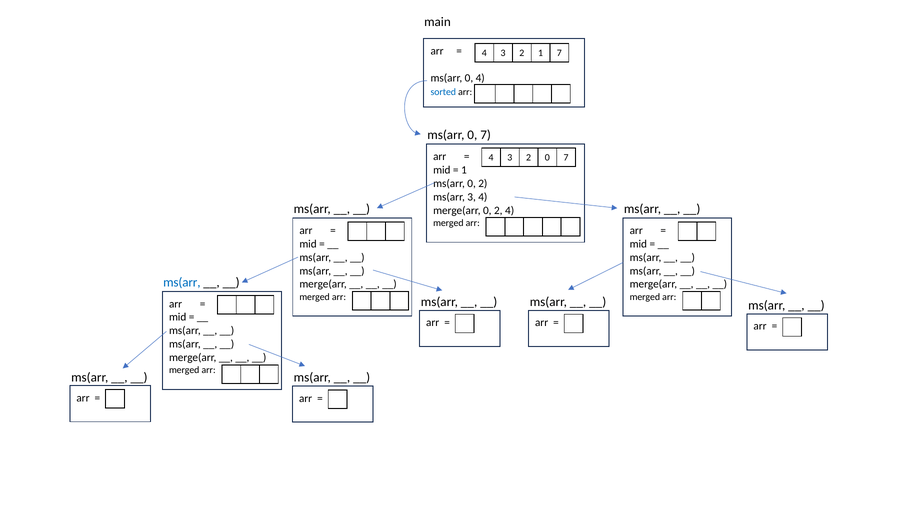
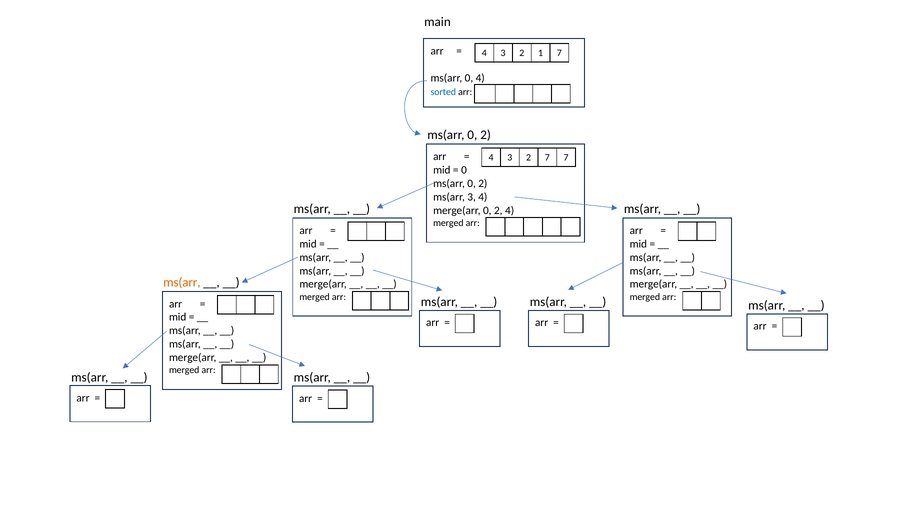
7: 7 -> 2 (486, 135)
2 0: 0 -> 7 (547, 158)
1: 1 -> 0 (464, 170)
ms(arr colour: blue -> orange (182, 283)
